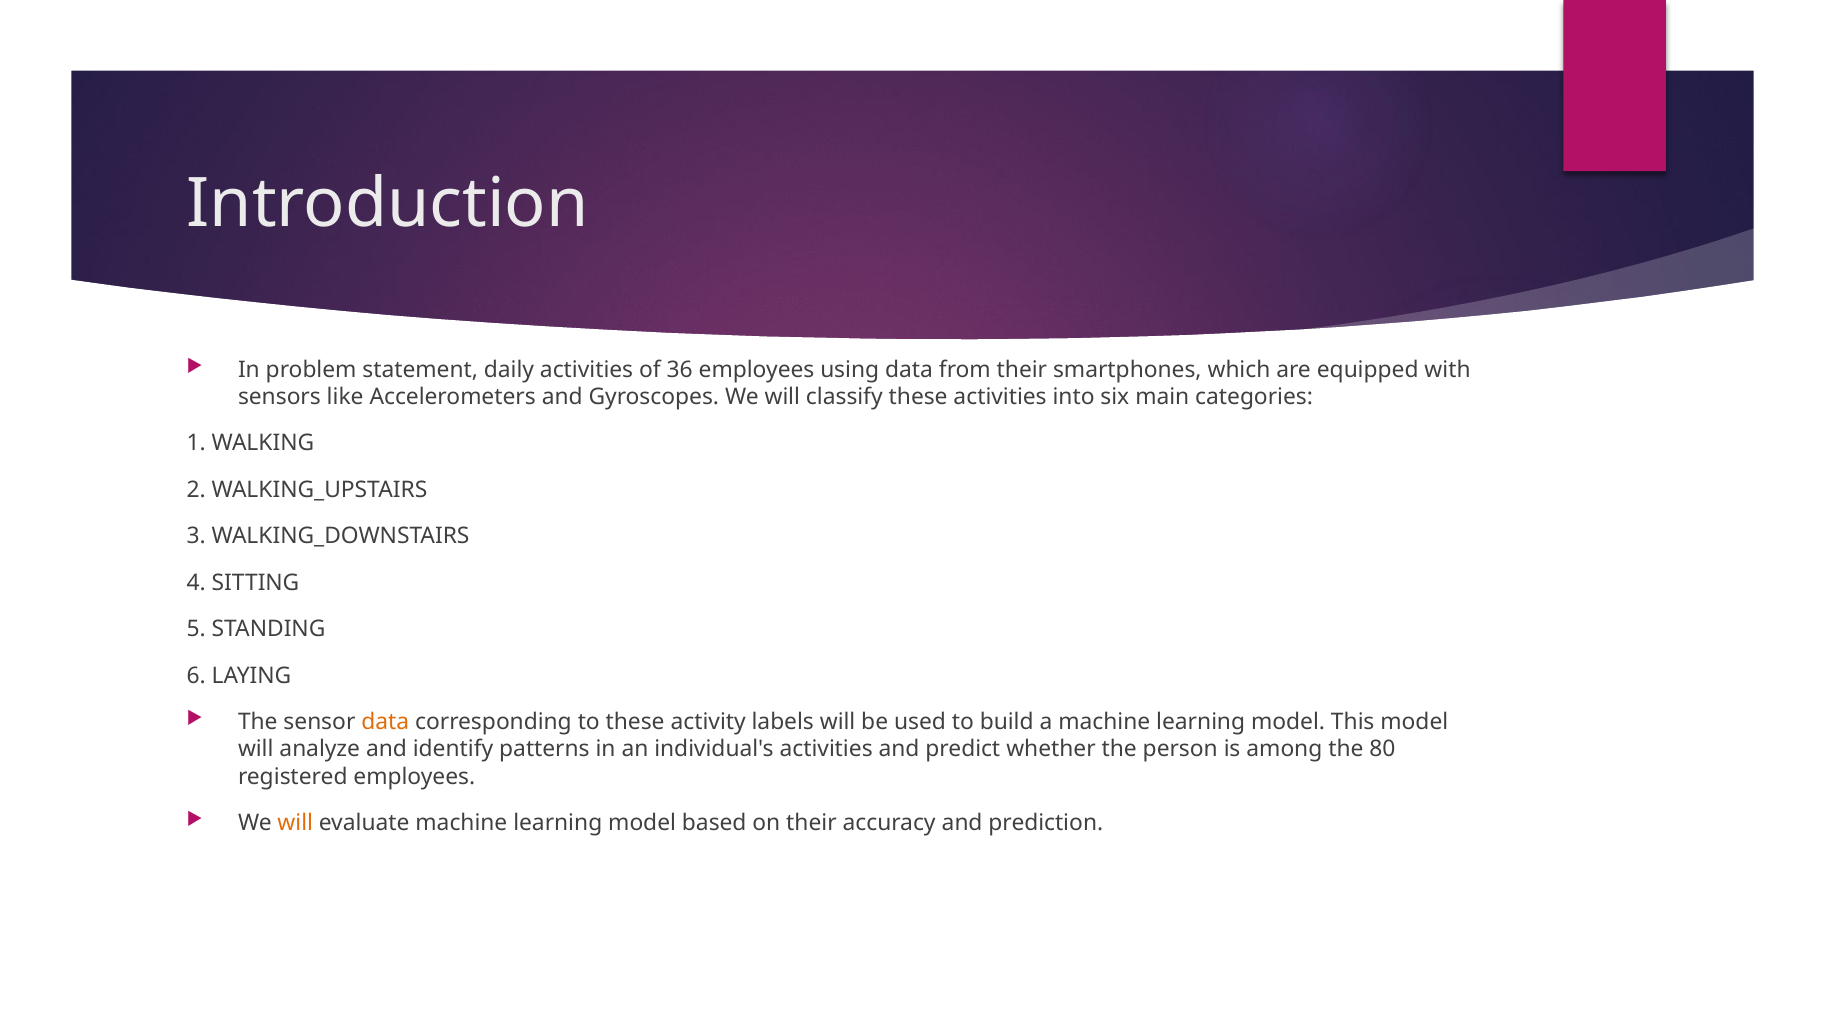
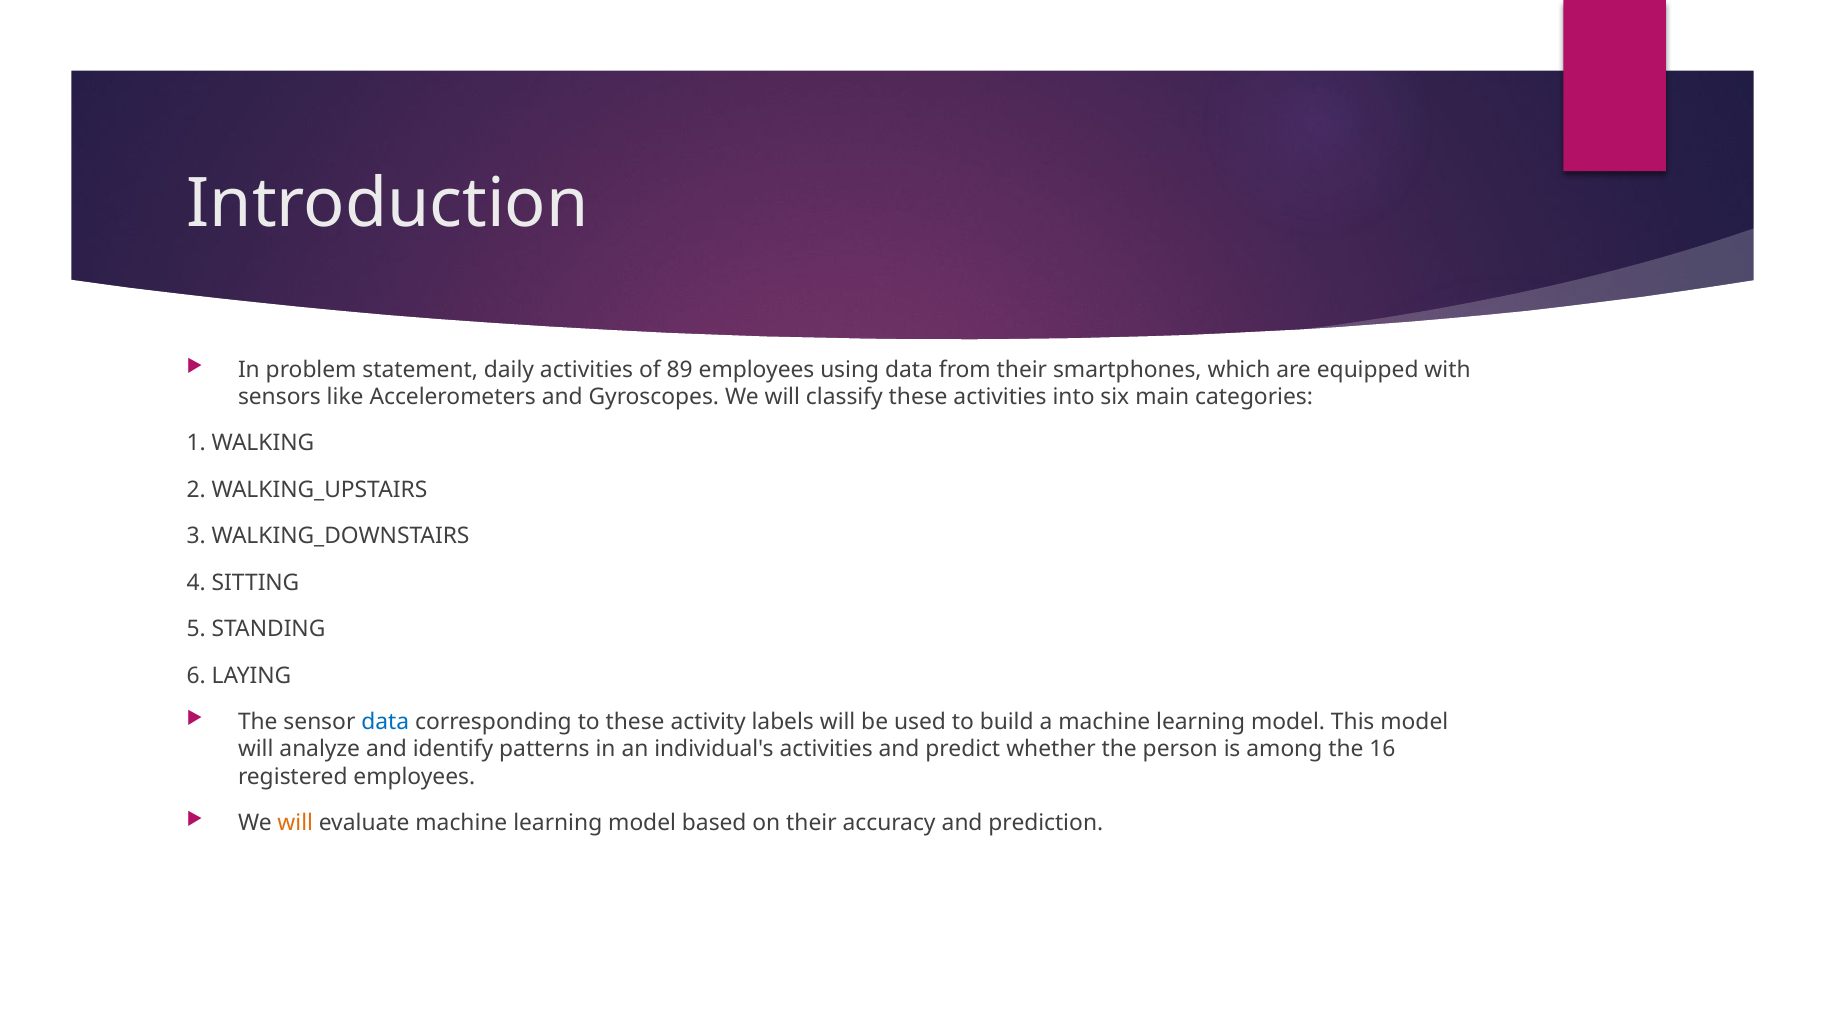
36: 36 -> 89 (680, 370)
data colour: orange -> blue (385, 722)
80: 80 -> 16 (1382, 749)
